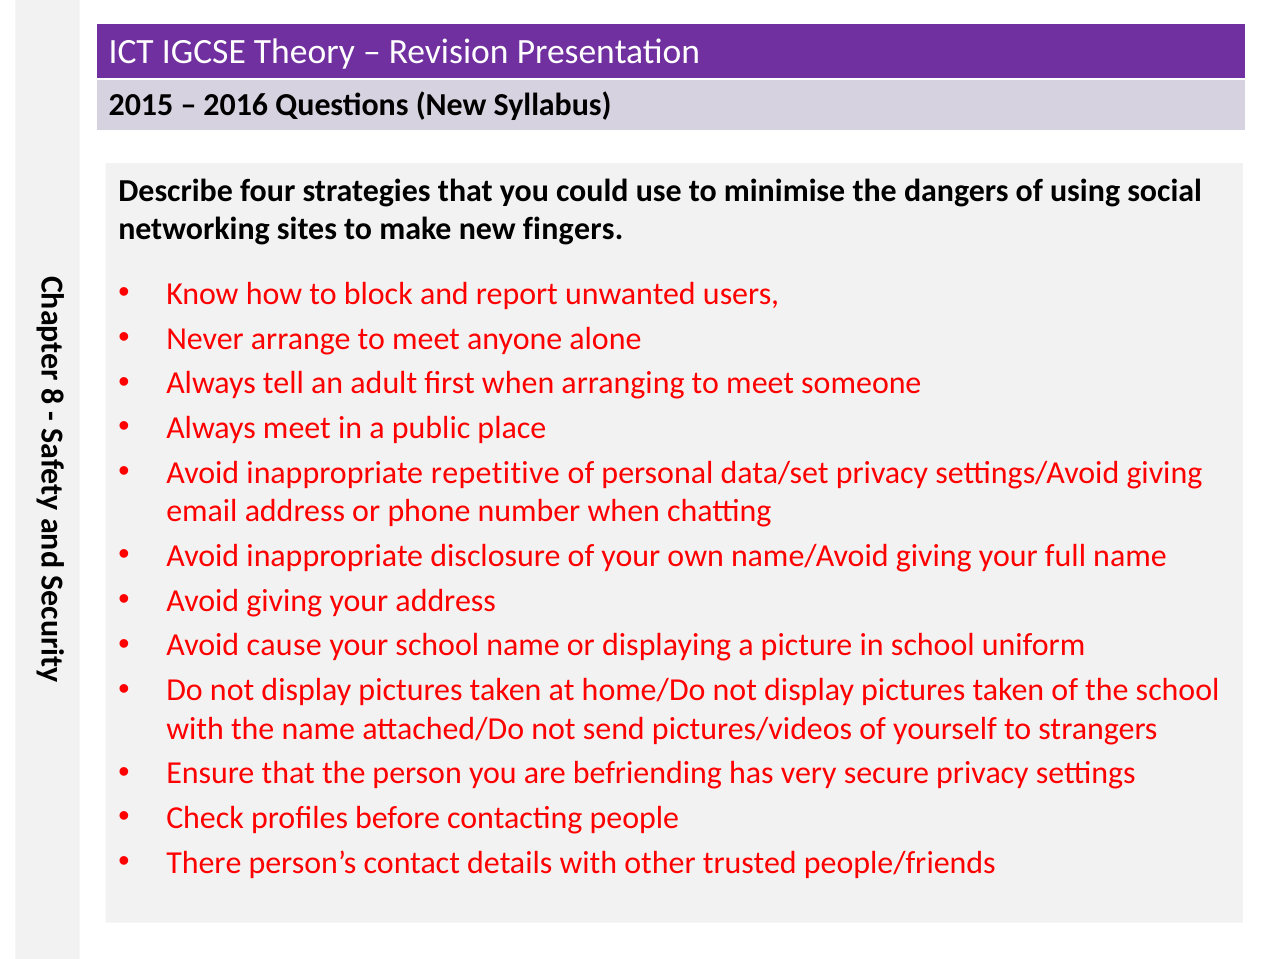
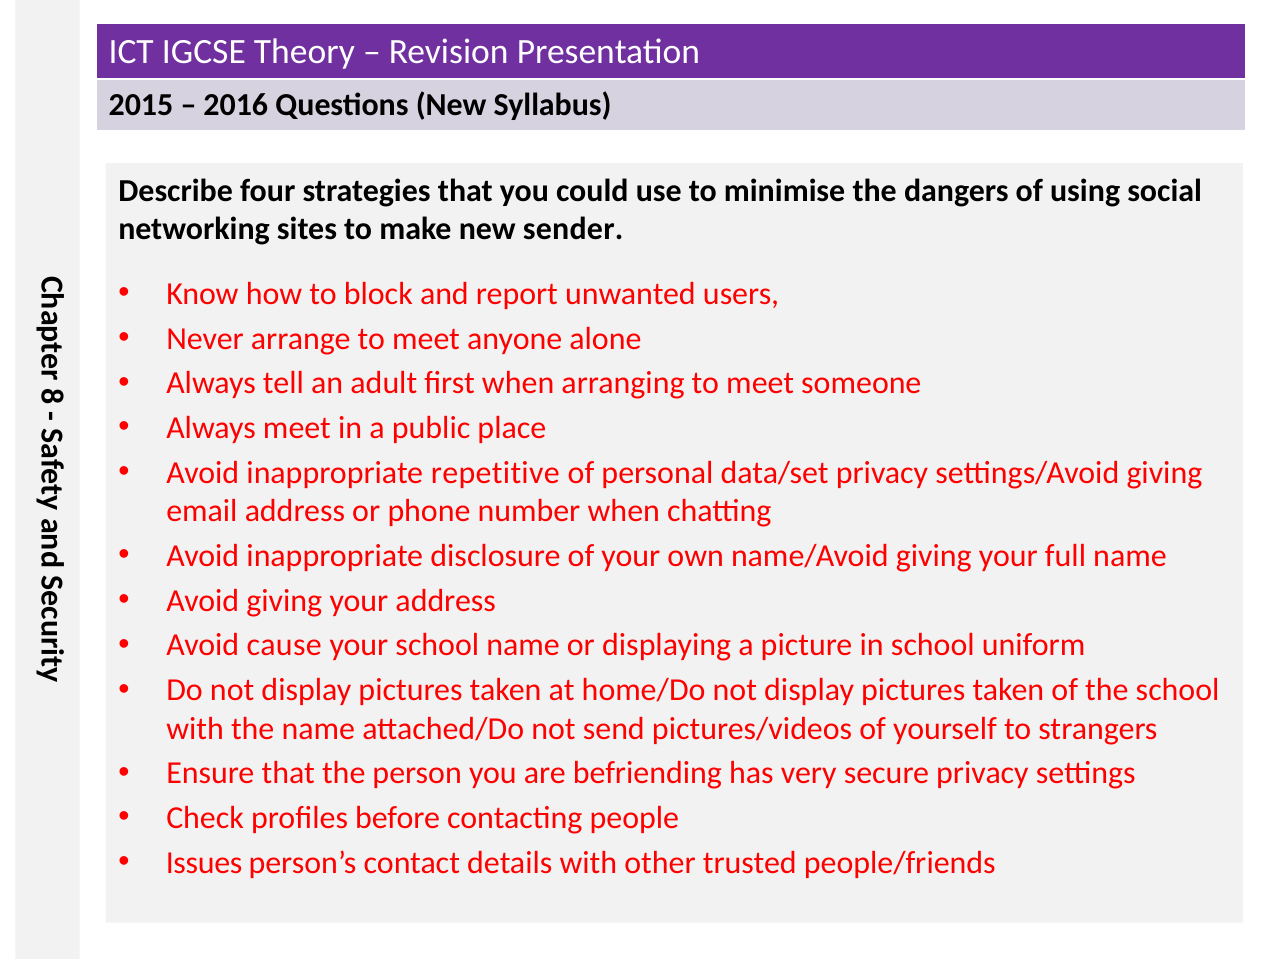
fingers: fingers -> sender (573, 229)
There: There -> Issues (204, 862)
